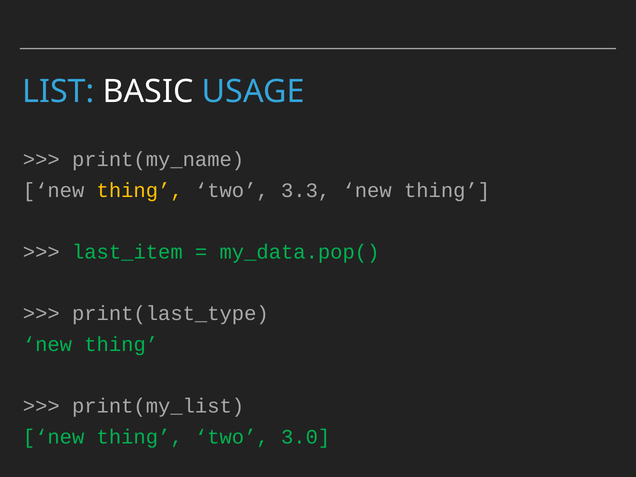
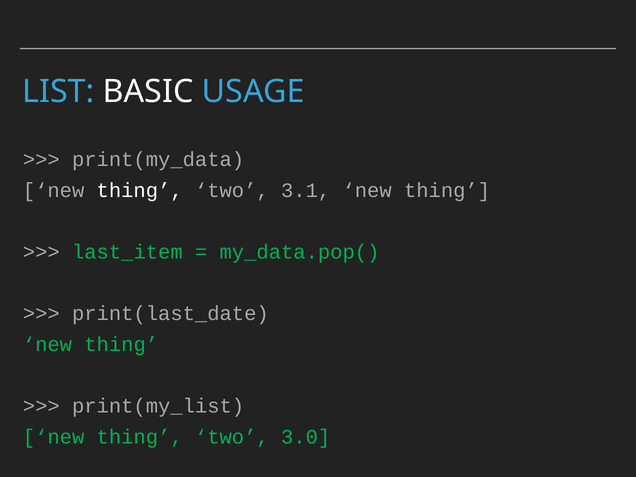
print(my_name: print(my_name -> print(my_data (158, 160)
thing colour: yellow -> white (140, 190)
3.3: 3.3 -> 3.1 (306, 190)
print(last_type: print(last_type -> print(last_date (170, 314)
